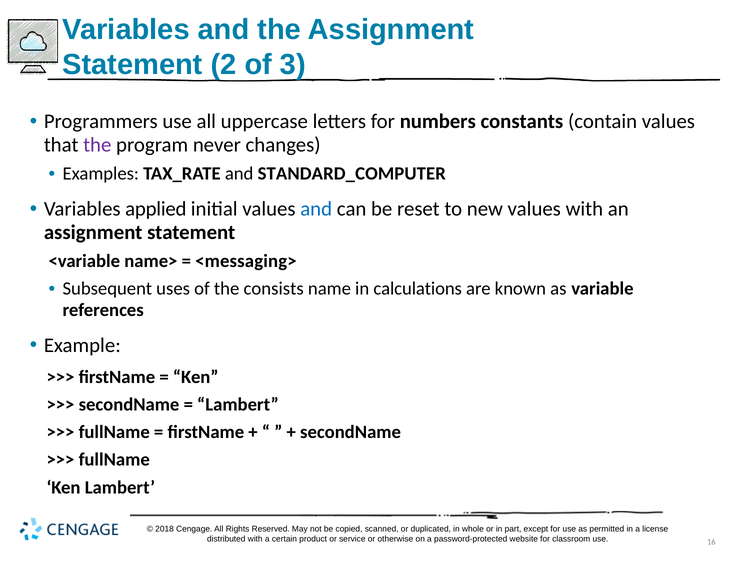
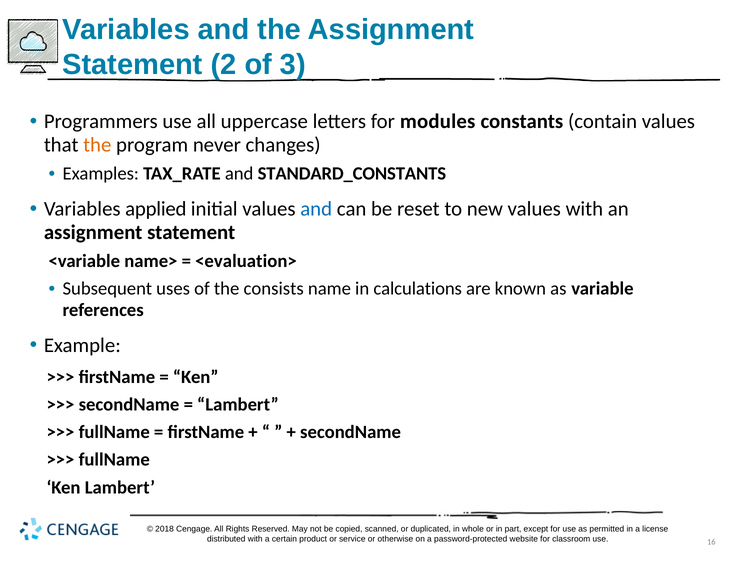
numbers: numbers -> modules (438, 121)
the colour: purple -> orange (97, 145)
STANDARD_COMPUTER: STANDARD_COMPUTER -> STANDARD_CONSTANTS (352, 174)
<messaging>: <messaging> -> <evaluation> (246, 261)
